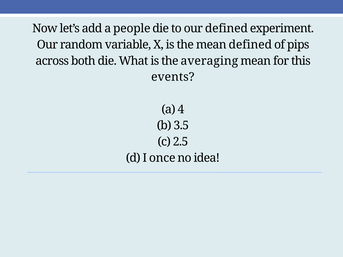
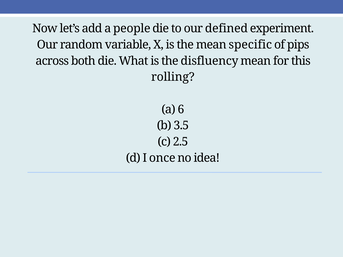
mean defined: defined -> specific (250, 45)
averaging: averaging -> disfluency (210, 61)
events: events -> rolling (173, 77)
4: 4 -> 6 (181, 109)
